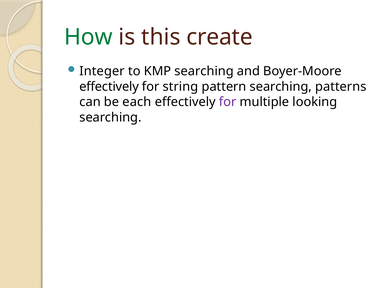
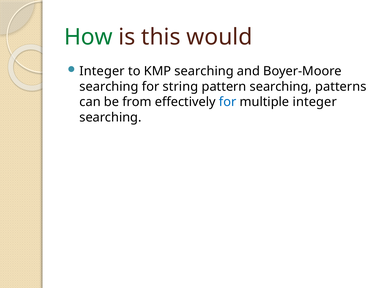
create: create -> would (219, 37)
effectively: effectively -> searching (109, 87)
each: each -> from (137, 102)
for colour: purple -> blue (228, 102)
multiple looking: looking -> integer (315, 102)
